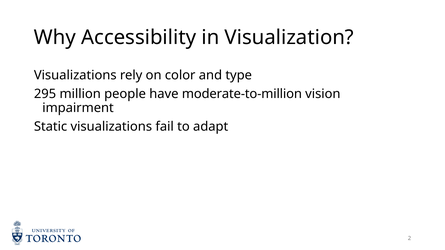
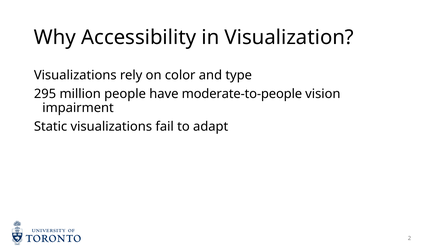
moderate-to-million: moderate-to-million -> moderate-to-people (242, 94)
